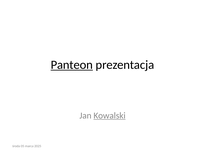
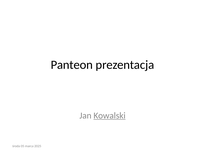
Panteon underline: present -> none (72, 65)
